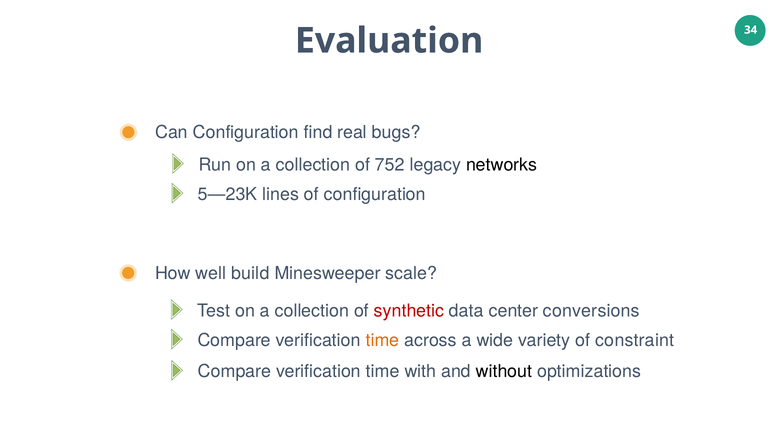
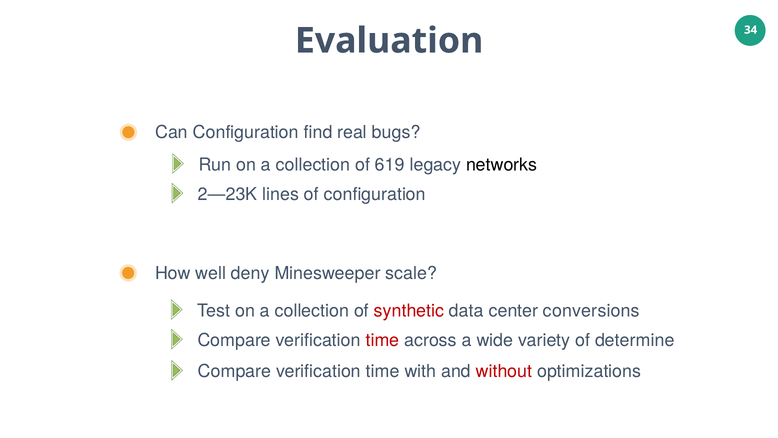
752: 752 -> 619 (390, 165)
5—23K: 5—23K -> 2—23K (228, 194)
build: build -> deny (250, 273)
time colour: orange -> red (383, 340)
constraint: constraint -> determine (635, 340)
without colour: black -> red (504, 371)
